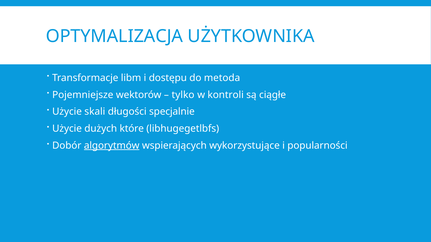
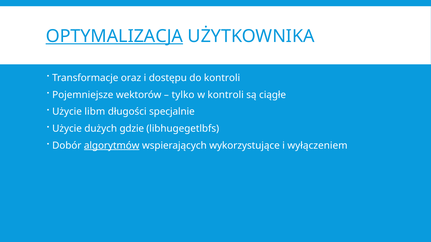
OPTYMALIZACJA underline: none -> present (114, 36)
libm: libm -> oraz (131, 78)
do metoda: metoda -> kontroli (222, 78)
skali: skali -> libm (95, 112)
które: które -> gdzie (132, 129)
popularności: popularności -> wyłączeniem (317, 146)
